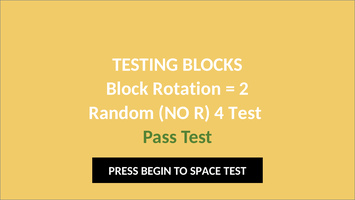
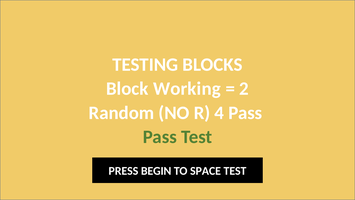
Rotation: Rotation -> Working (187, 89)
4 Test: Test -> Pass (245, 113)
